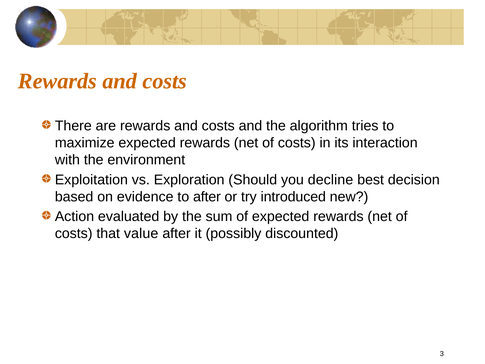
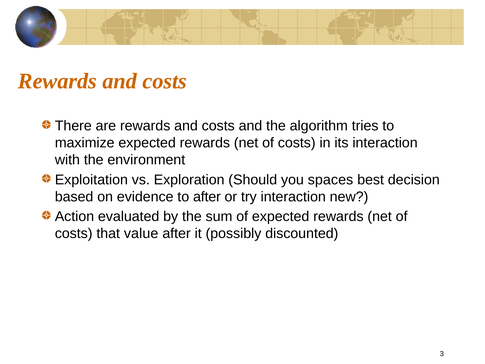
decline: decline -> spaces (331, 180)
try introduced: introduced -> interaction (293, 197)
